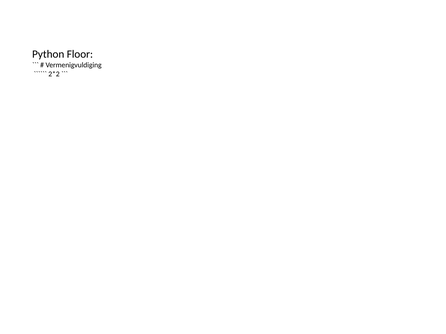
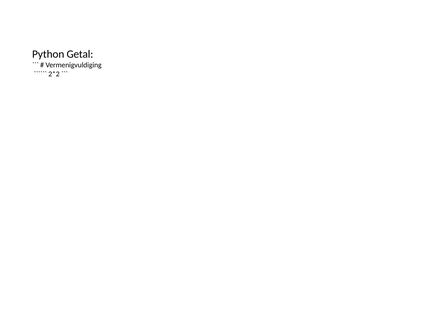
Floor: Floor -> Getal (80, 54)
